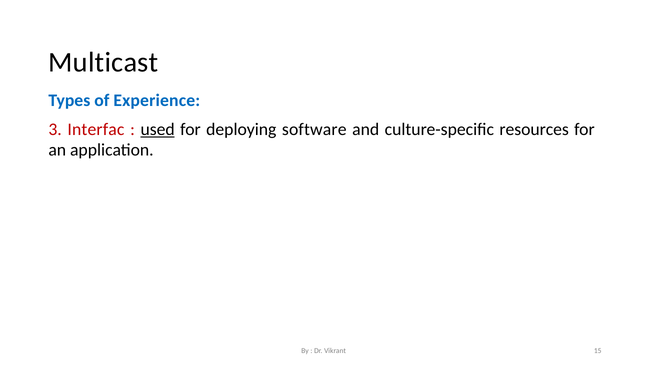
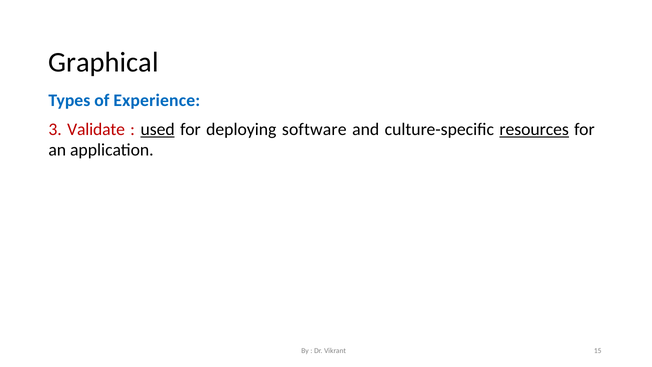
Multicast: Multicast -> Graphical (103, 63)
Interfac: Interfac -> Validate (96, 130)
resources underline: none -> present (534, 130)
